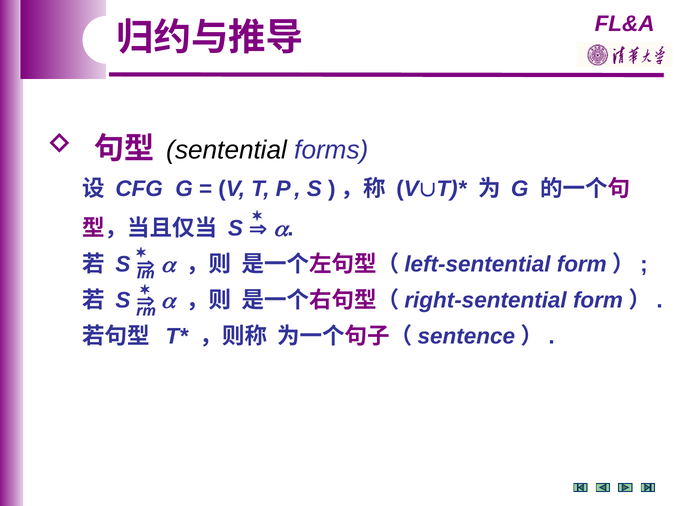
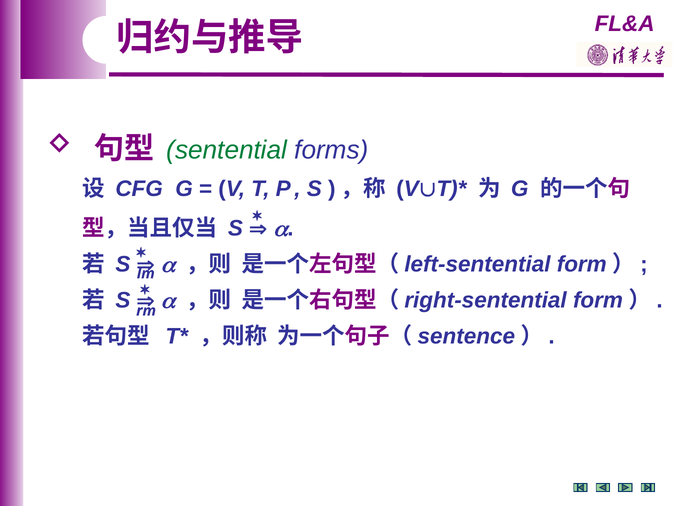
sentential colour: black -> green (227, 150)
